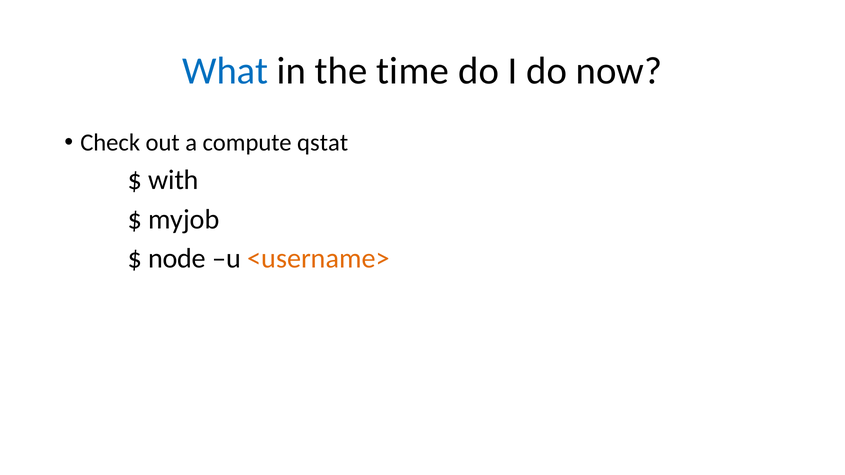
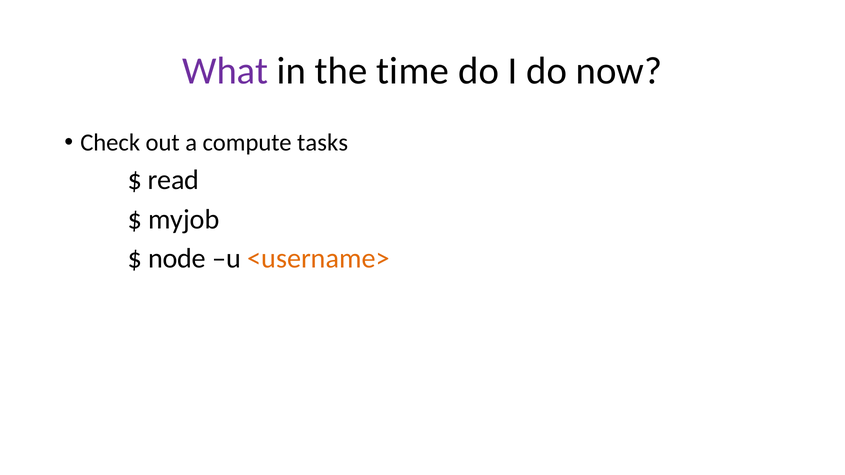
What colour: blue -> purple (225, 71)
qstat: qstat -> tasks (323, 143)
with: with -> read (174, 180)
